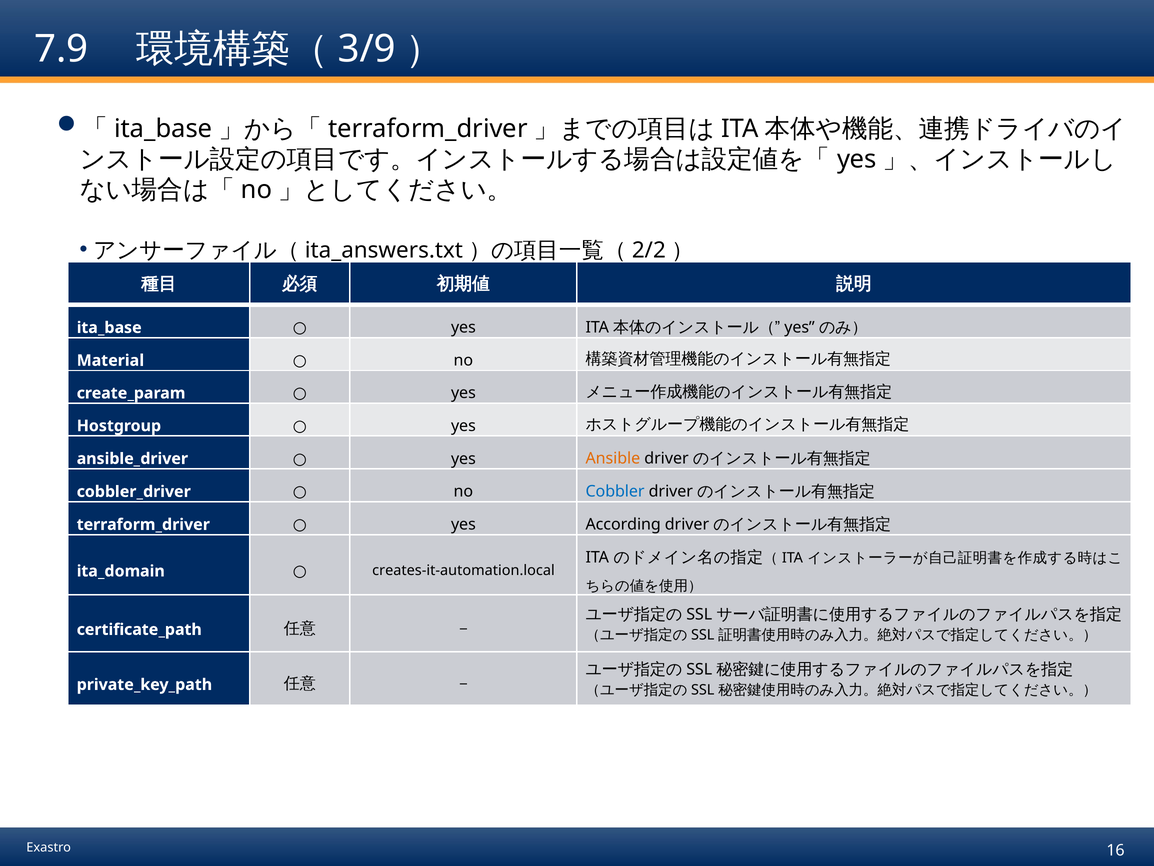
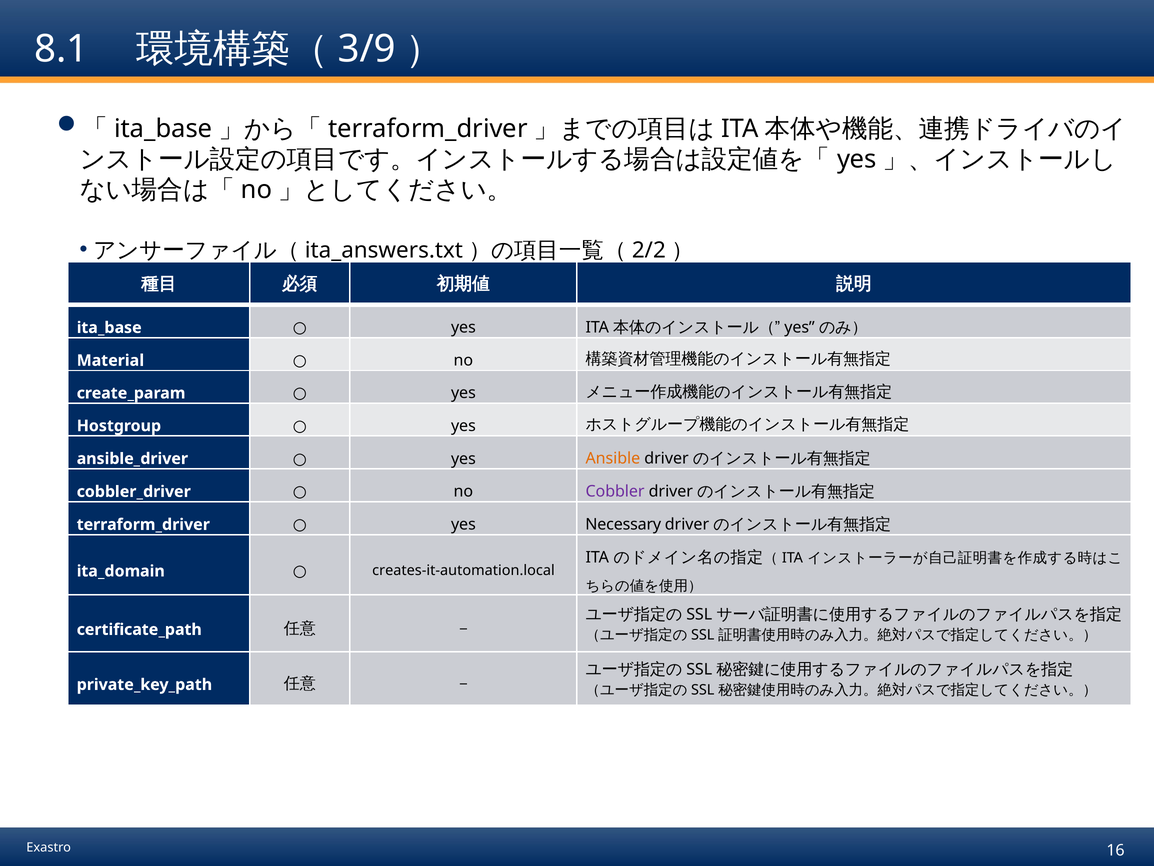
7.9: 7.9 -> 8.1 (61, 49)
Cobbler colour: blue -> purple (615, 491)
According: According -> Necessary (623, 524)
